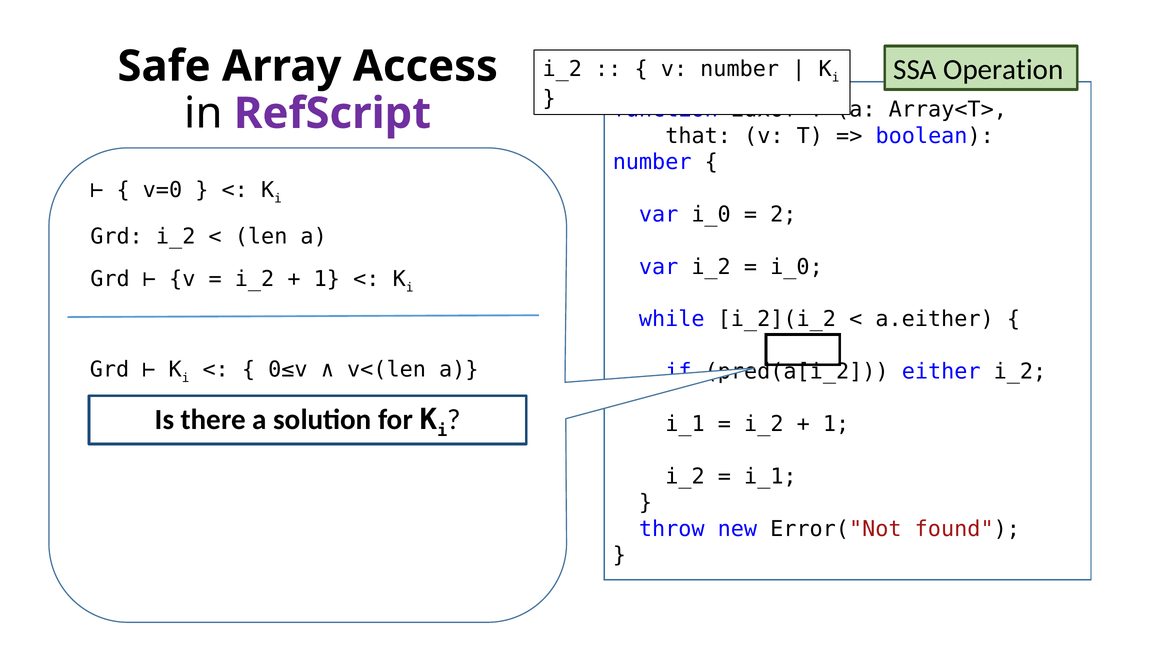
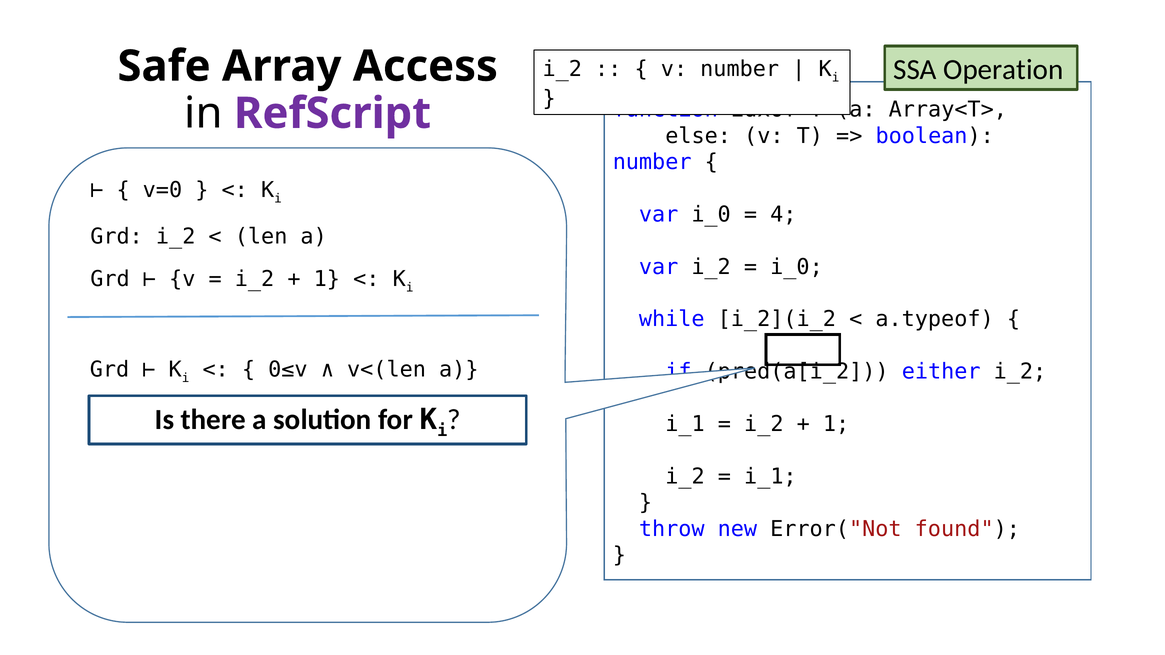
that: that -> else (698, 136)
2: 2 -> 4 (783, 215)
a.either: a.either -> a.typeof (935, 319)
